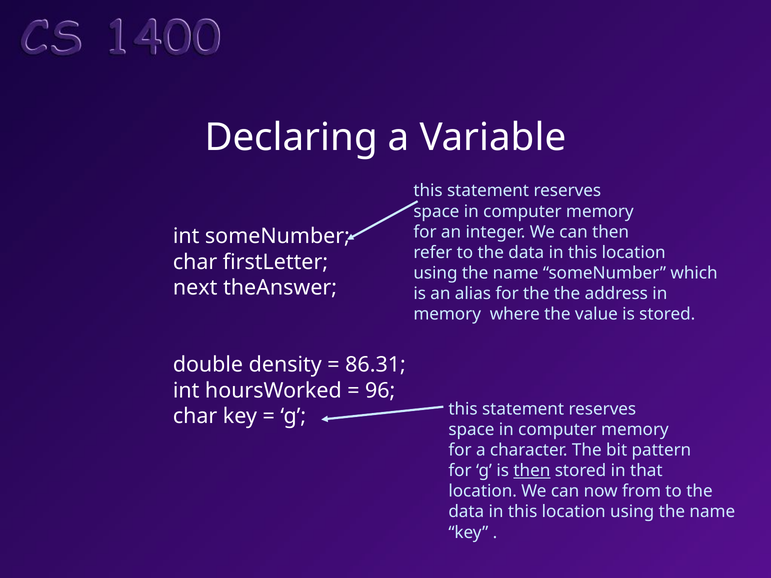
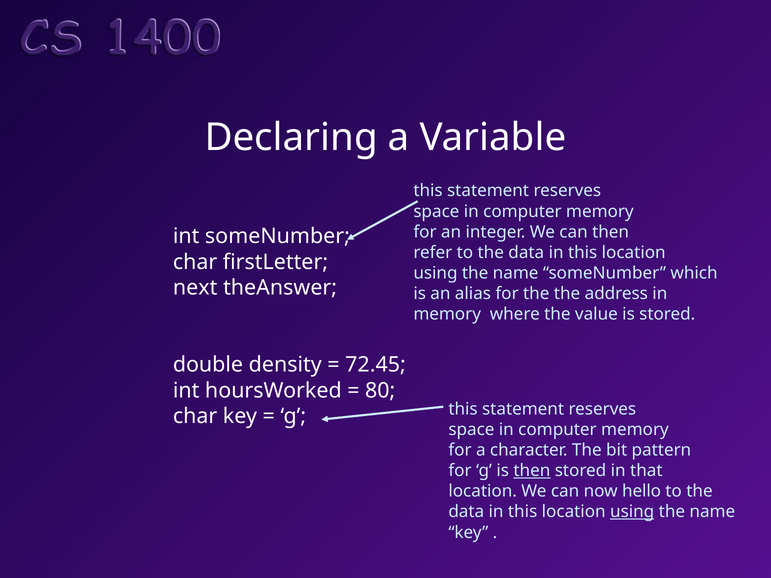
86.31: 86.31 -> 72.45 (376, 365)
96: 96 -> 80 (380, 391)
from: from -> hello (642, 492)
using underline: none -> present (632, 512)
